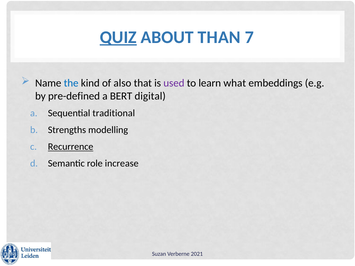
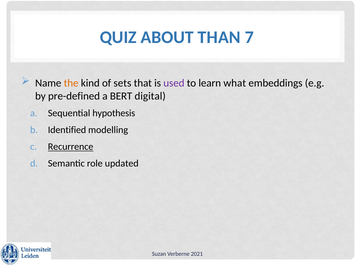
QUIZ underline: present -> none (118, 37)
the colour: blue -> orange (71, 83)
also: also -> sets (122, 83)
traditional: traditional -> hypothesis (114, 113)
Strengths: Strengths -> Identified (67, 130)
increase: increase -> updated (122, 164)
